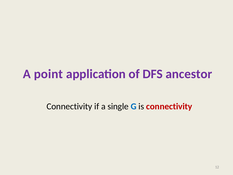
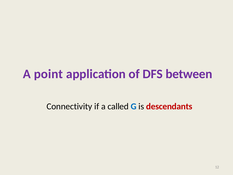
ancestor: ancestor -> between (189, 74)
single: single -> called (118, 106)
is connectivity: connectivity -> descendants (169, 106)
